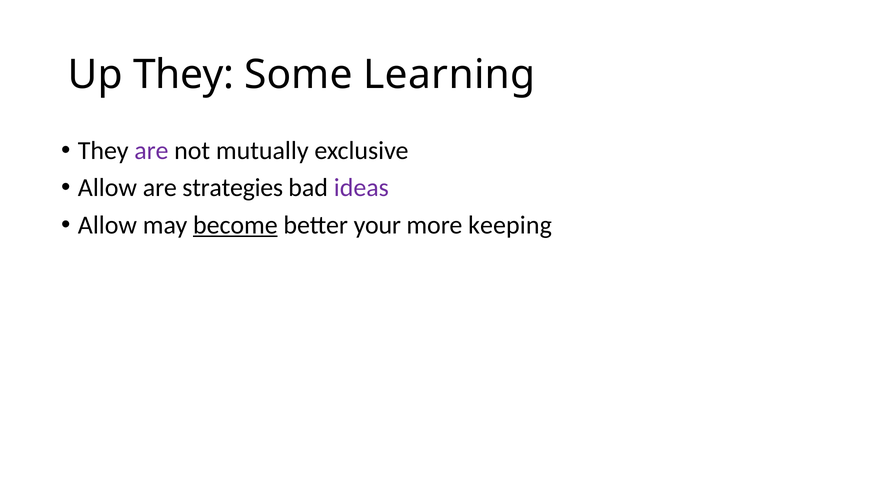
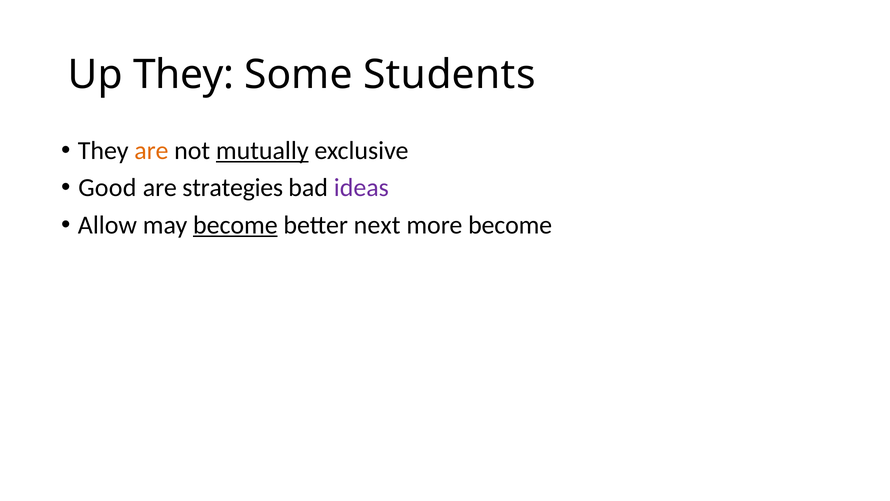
Learning: Learning -> Students (449, 75)
are colour: purple -> orange (151, 150)
mutually underline: none -> present (262, 150)
Allow: Allow -> Good (107, 188)
your: your -> next (377, 225)
more keeping: keeping -> become (510, 225)
